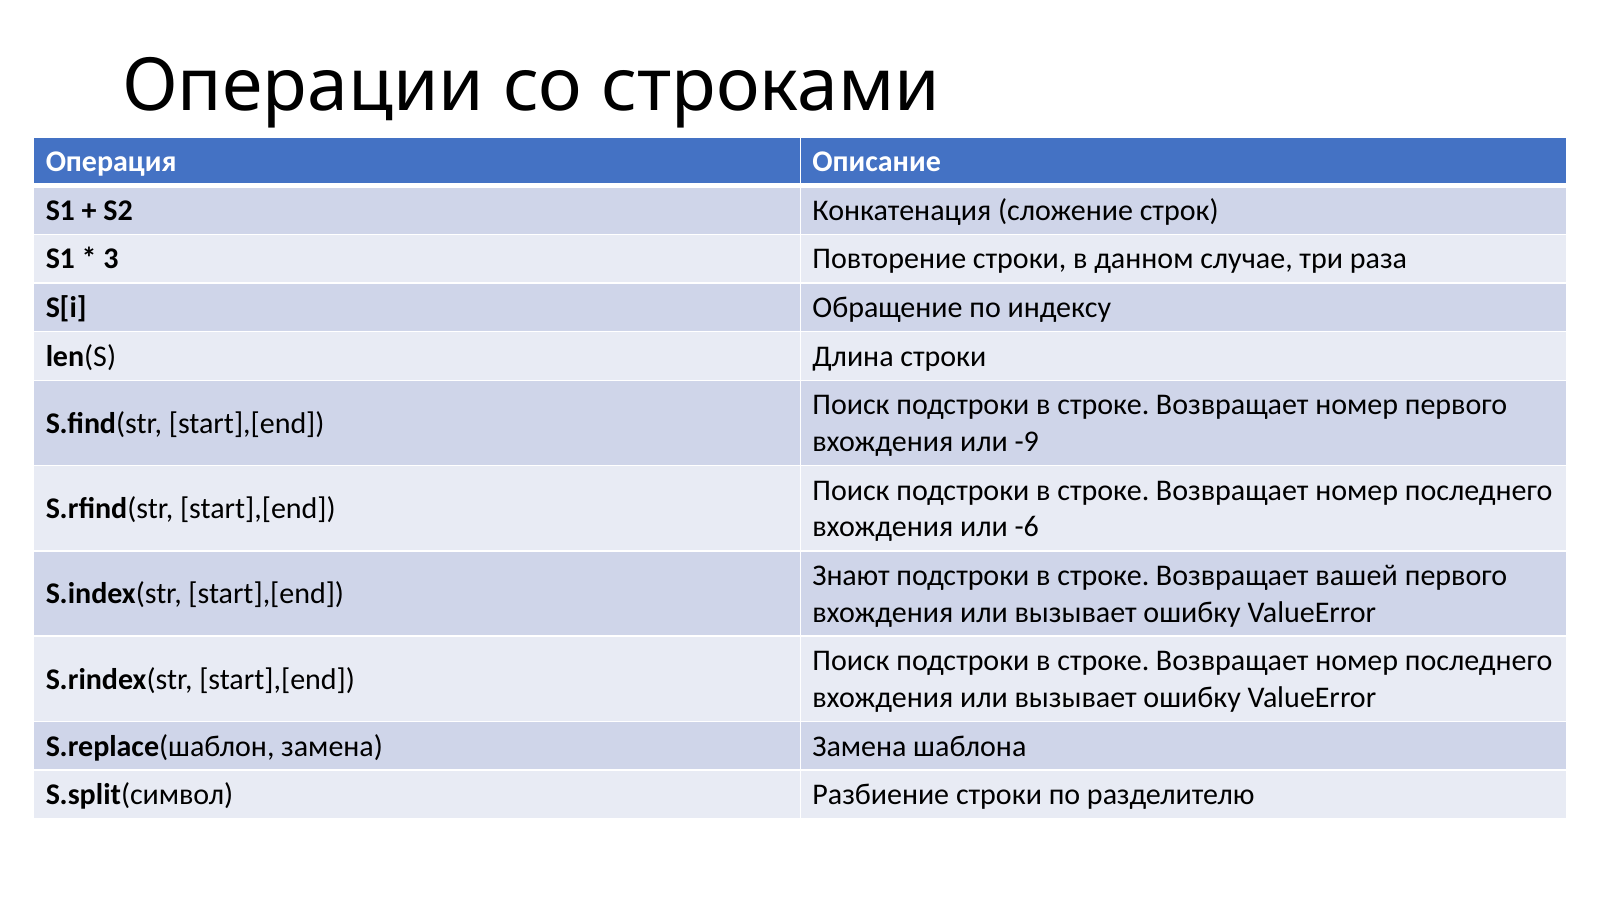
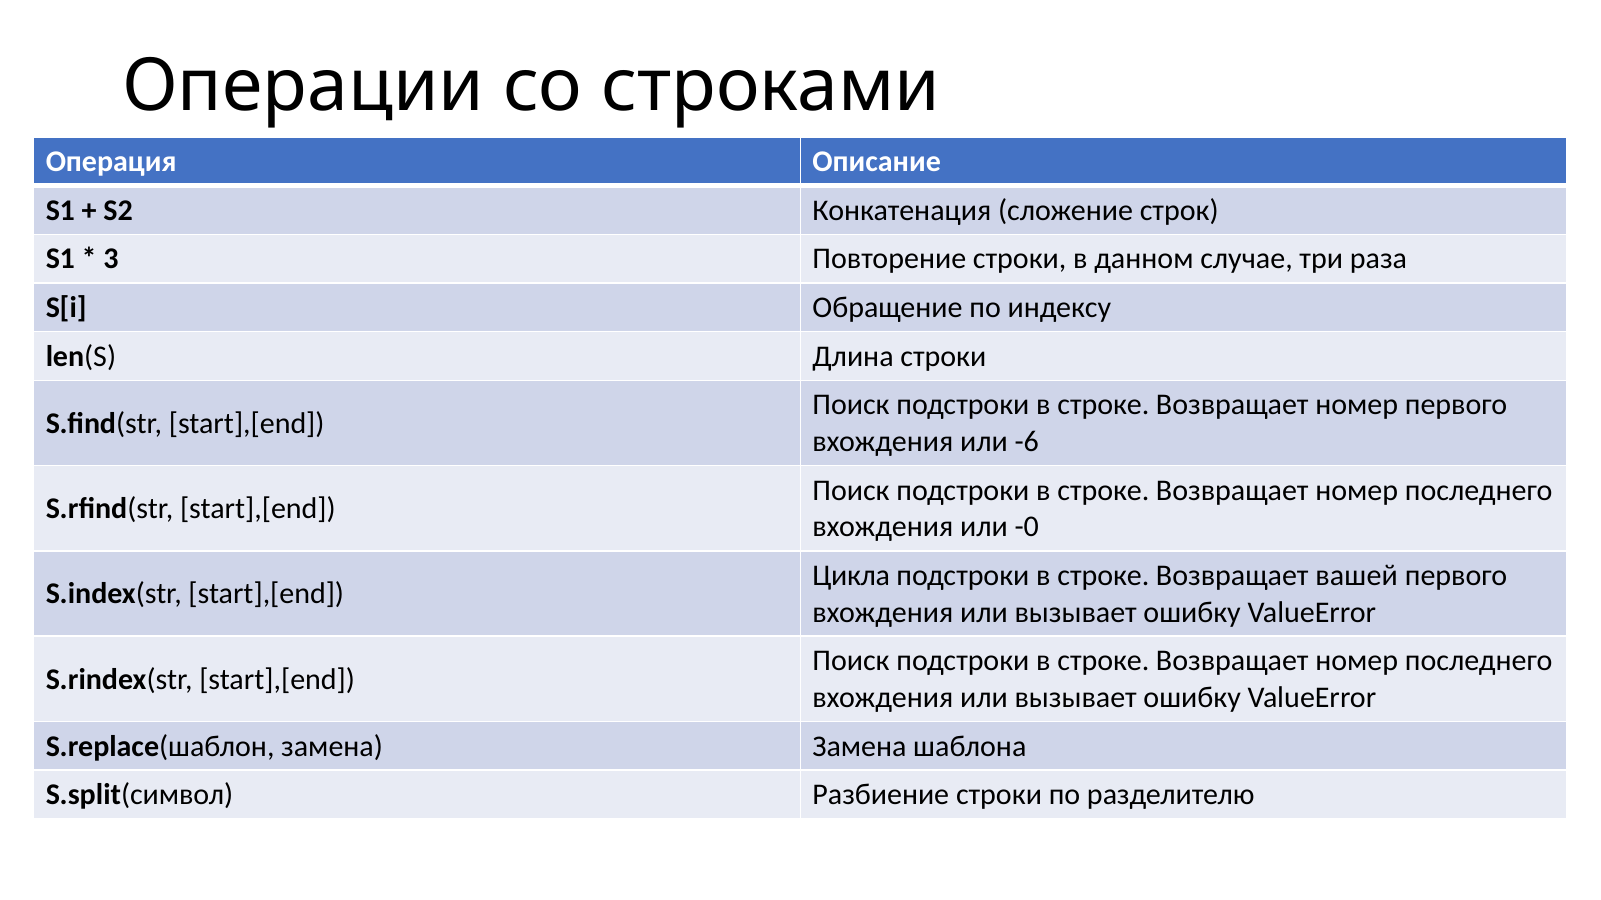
-9: -9 -> -6 (1027, 442)
-6: -6 -> -0 (1027, 527)
Знают: Знают -> Цикла (851, 576)
